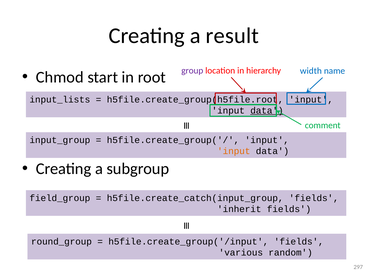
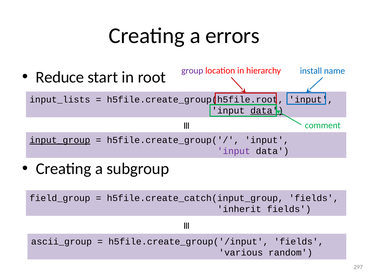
result: result -> errors (233, 36)
width: width -> install (311, 71)
Chmod: Chmod -> Reduce (60, 77)
input_group underline: none -> present (60, 140)
input colour: orange -> purple (234, 151)
round_group: round_group -> ascii_group (61, 242)
